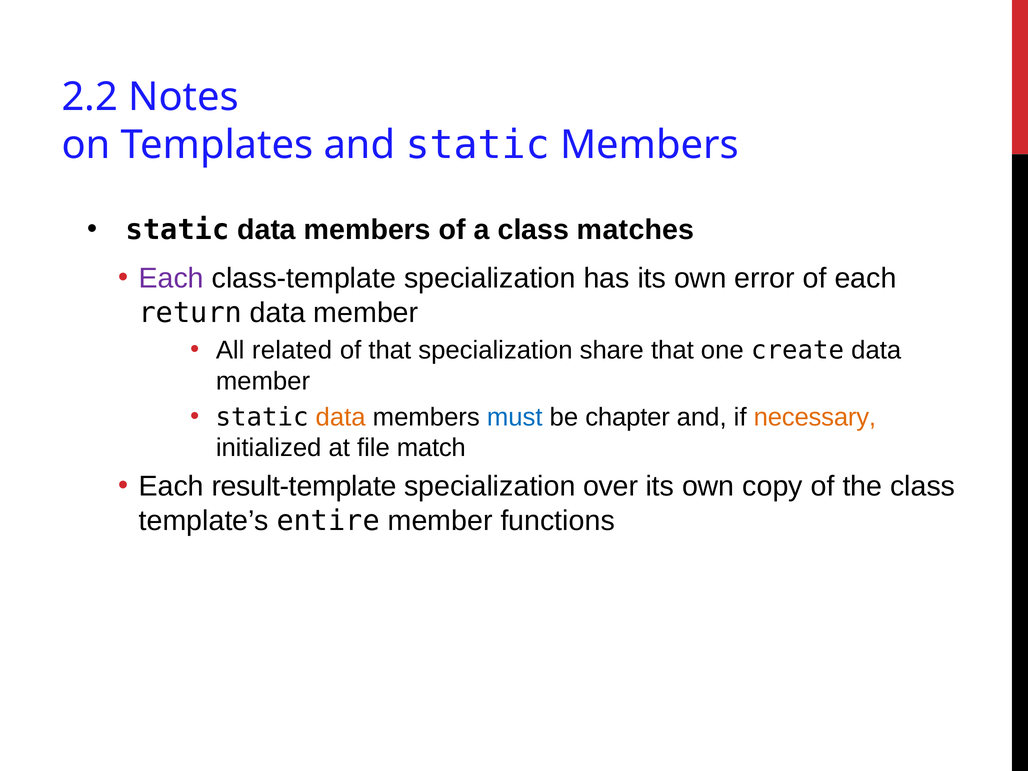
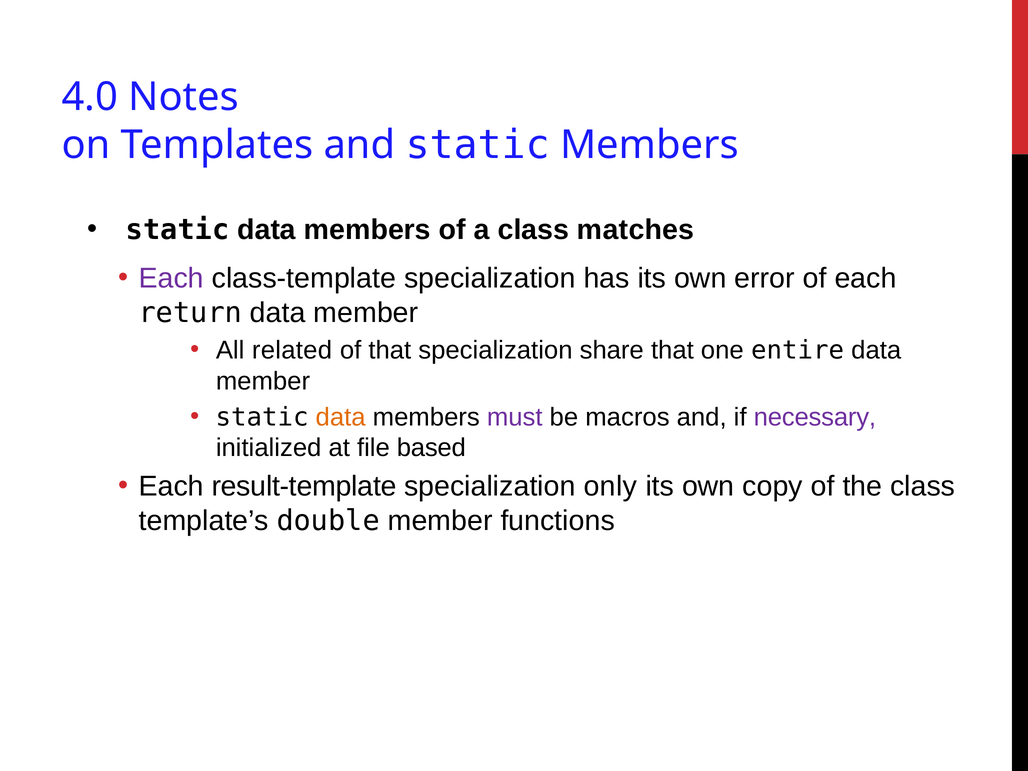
2.2: 2.2 -> 4.0 (90, 97)
create: create -> entire (798, 350)
must colour: blue -> purple (515, 417)
chapter: chapter -> macros (627, 417)
necessary colour: orange -> purple (815, 417)
match: match -> based (431, 448)
over: over -> only (610, 486)
entire: entire -> double (328, 521)
